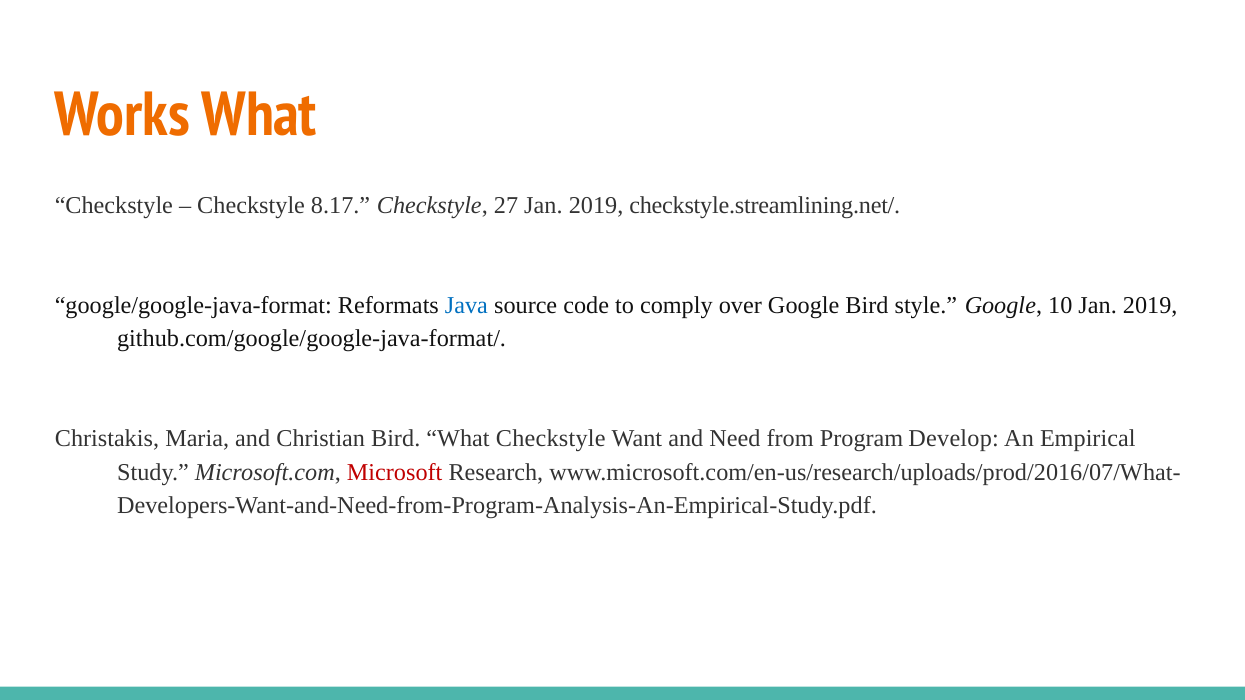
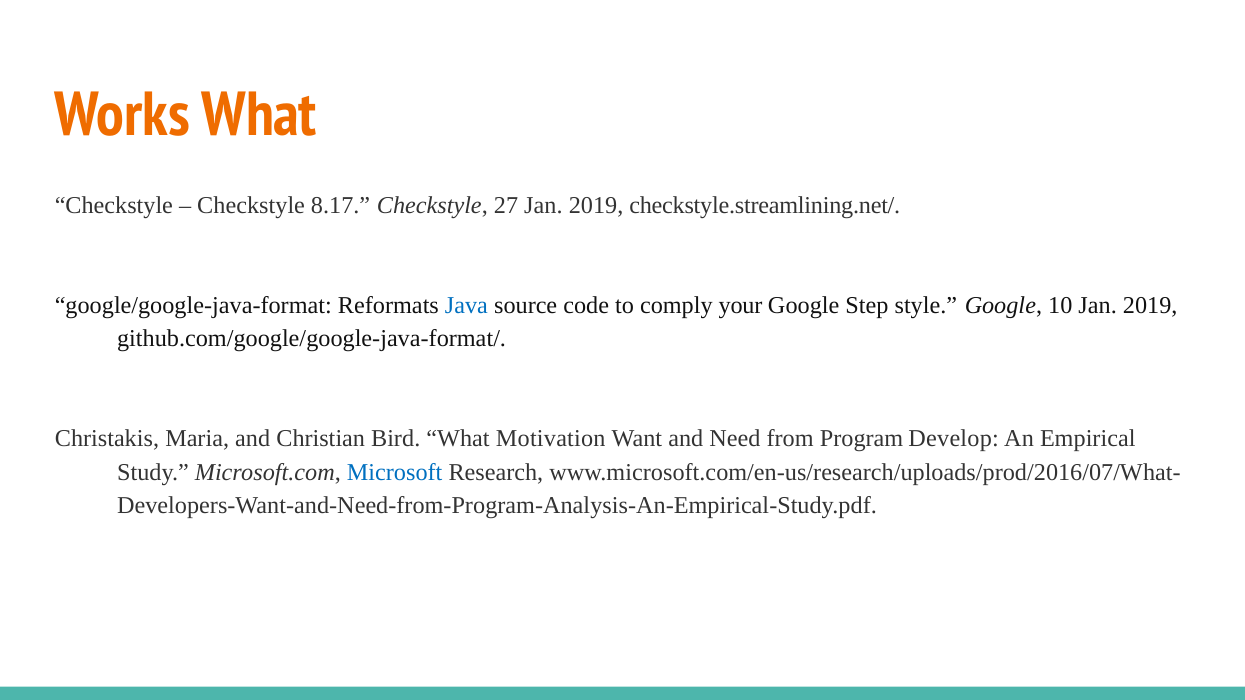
over: over -> your (741, 306)
Google Bird: Bird -> Step (867, 306)
Bird What Checkstyle: Checkstyle -> Motivation (551, 439)
Microsoft colour: red -> blue (395, 472)
